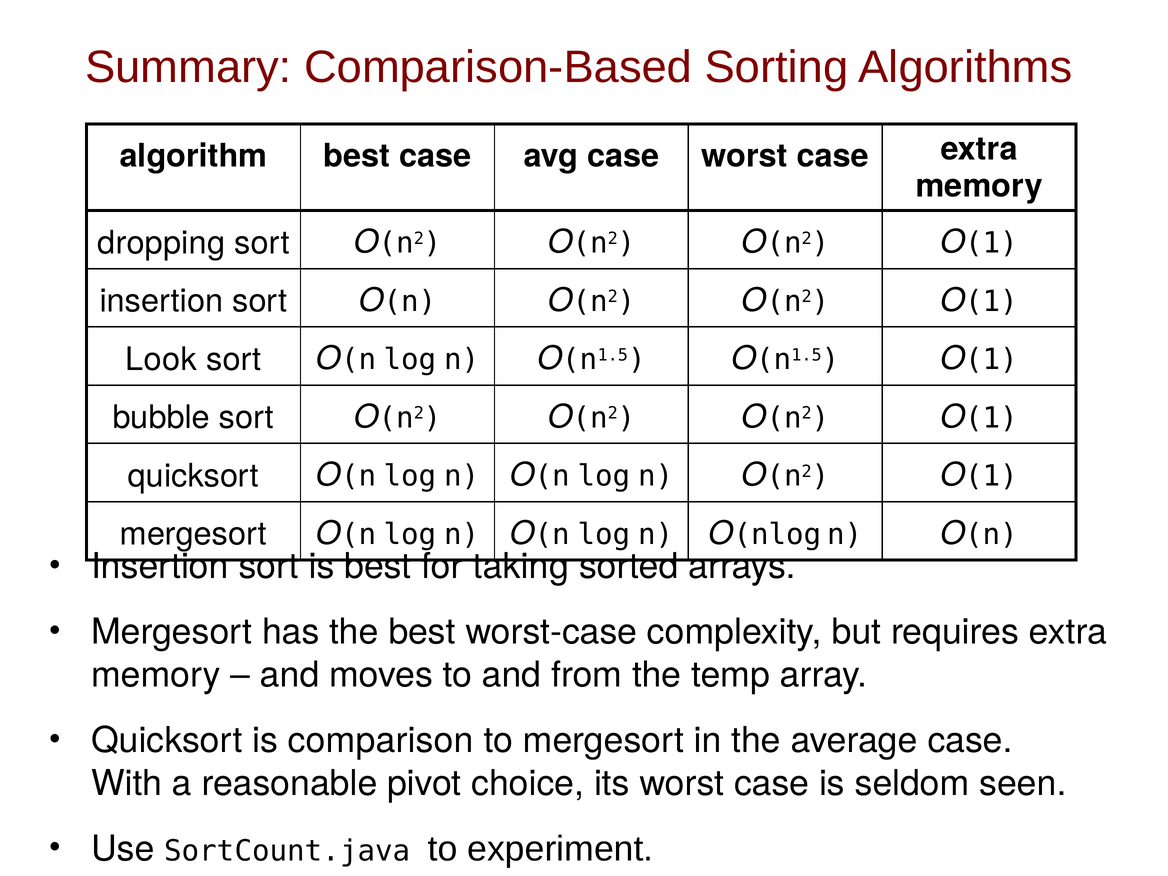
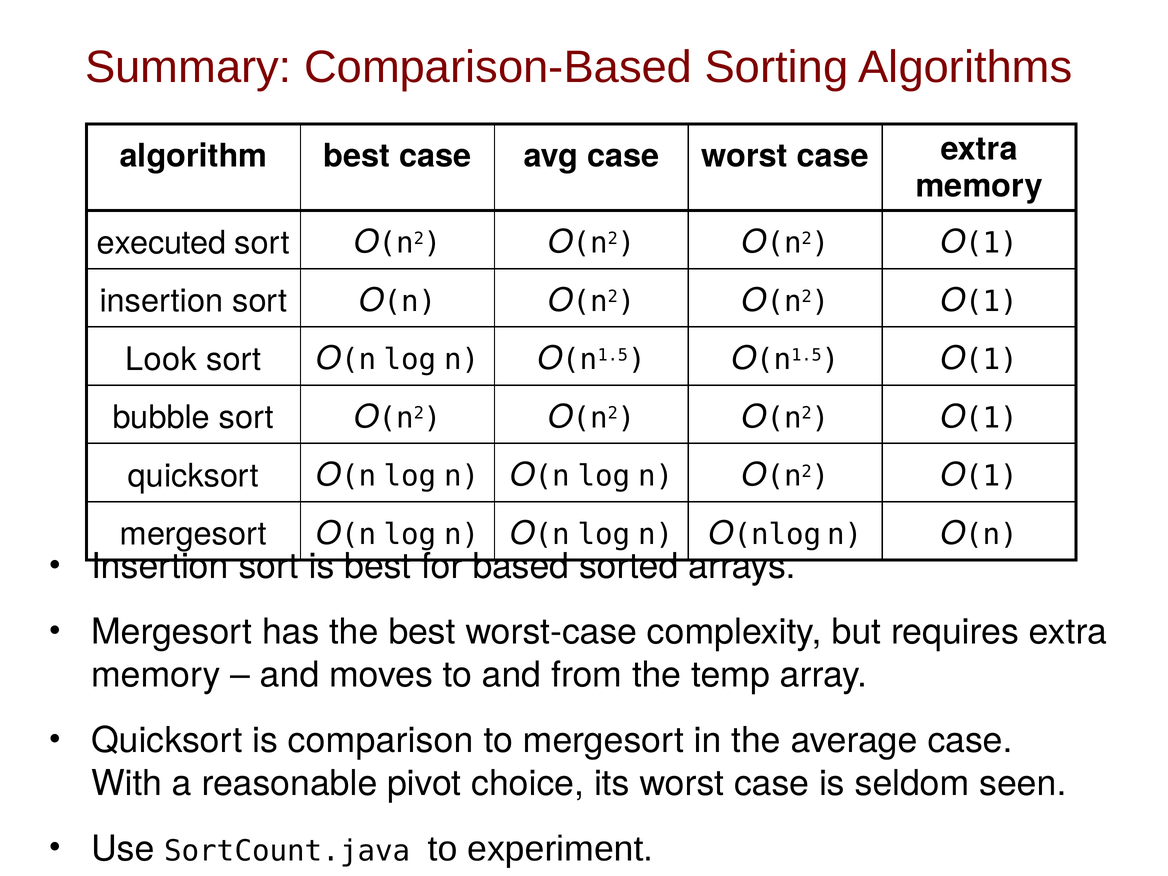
dropping: dropping -> executed (162, 243)
taking: taking -> based (521, 567)
